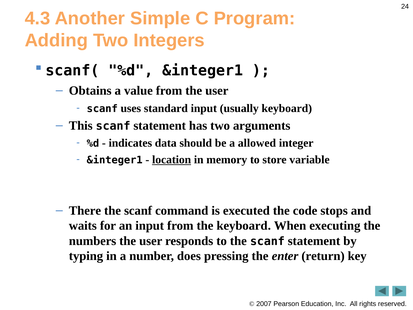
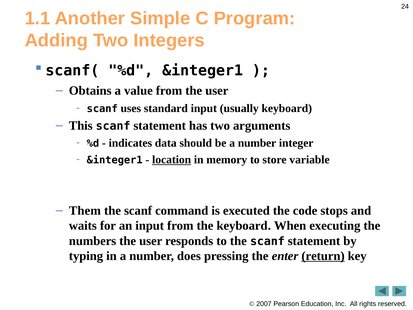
4.3: 4.3 -> 1.1 (38, 18)
be a allowed: allowed -> number (257, 143)
There: There -> Them (85, 210)
return underline: none -> present (323, 256)
